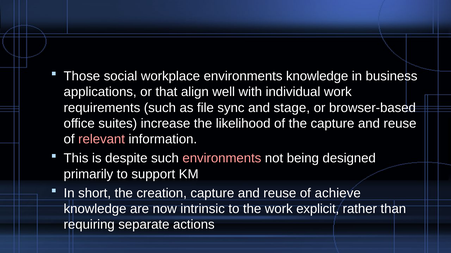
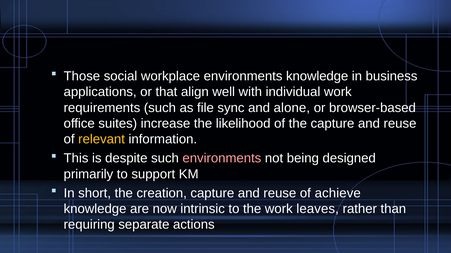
stage: stage -> alone (292, 108)
relevant colour: pink -> yellow (102, 140)
explicit: explicit -> leaves (318, 209)
